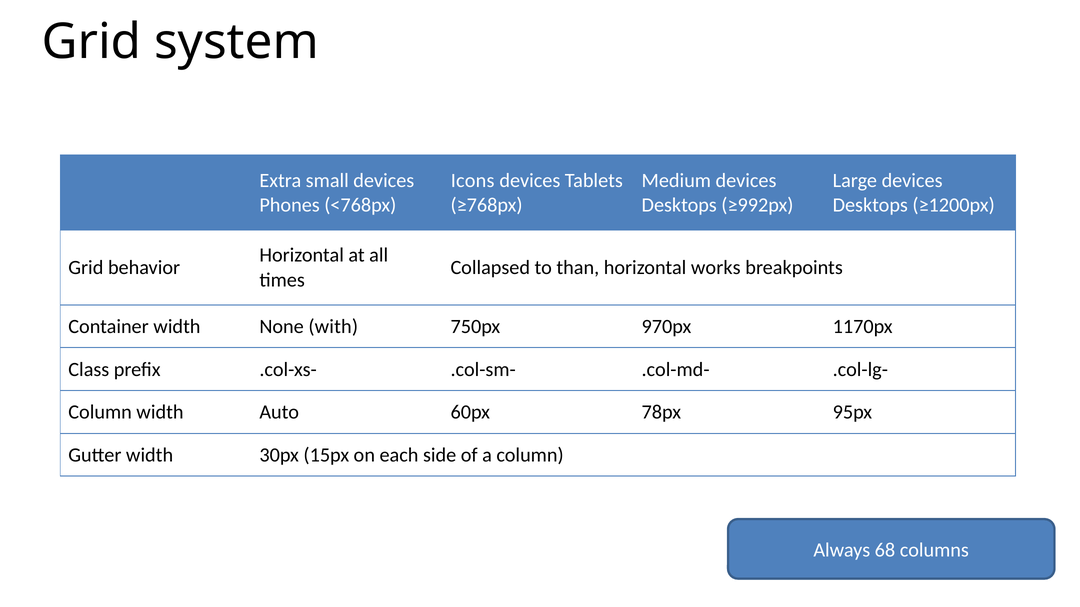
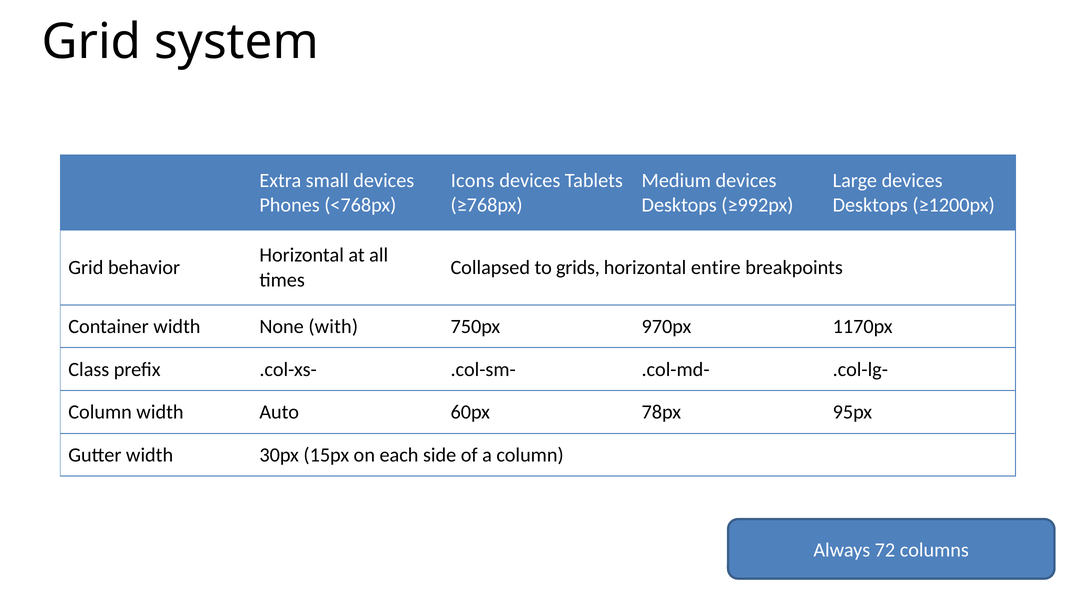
than: than -> grids (578, 268)
works: works -> entire (716, 268)
68: 68 -> 72 (885, 551)
